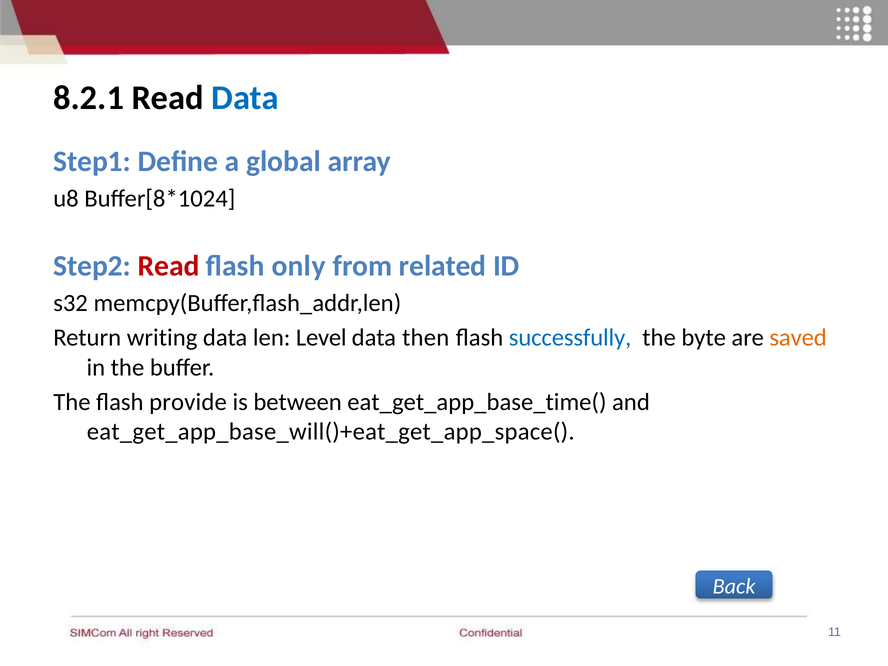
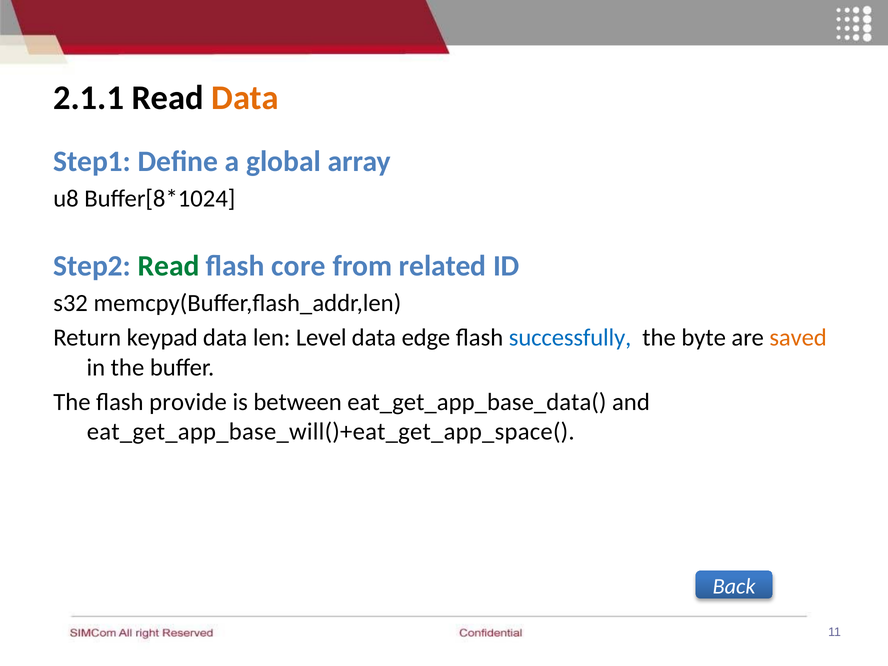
8.2.1: 8.2.1 -> 2.1.1 (89, 98)
Data colour: blue -> orange (245, 98)
Read colour: red -> green (169, 266)
only: only -> core (299, 266)
writing: writing -> keypad (162, 338)
then: then -> edge (426, 338)
eat_get_app_base_time(: eat_get_app_base_time( -> eat_get_app_base_data( (477, 402)
